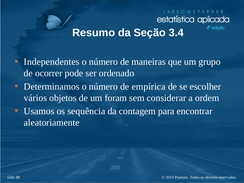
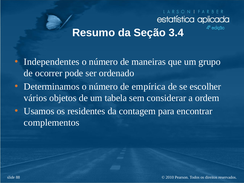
foram: foram -> tabela (116, 98)
sequência: sequência -> residentes (86, 111)
aleatoriamente: aleatoriamente -> complementos (52, 123)
